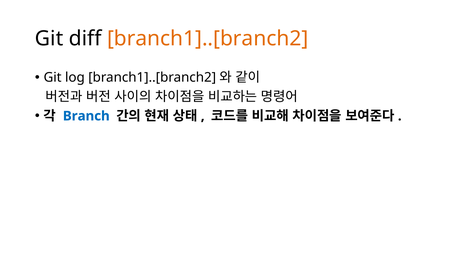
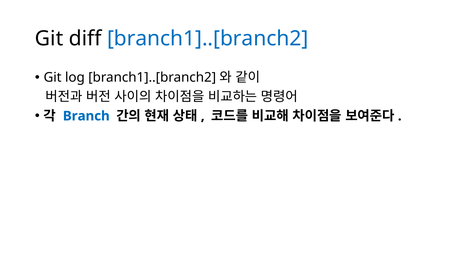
branch1]..[branch2 colour: orange -> blue (208, 39)
